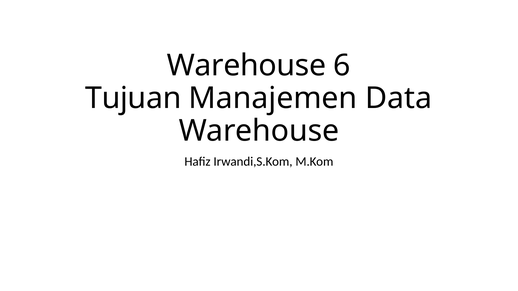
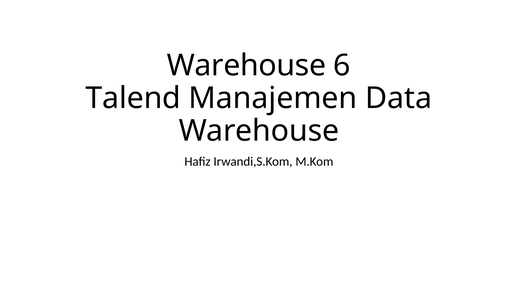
Tujuan: Tujuan -> Talend (133, 98)
